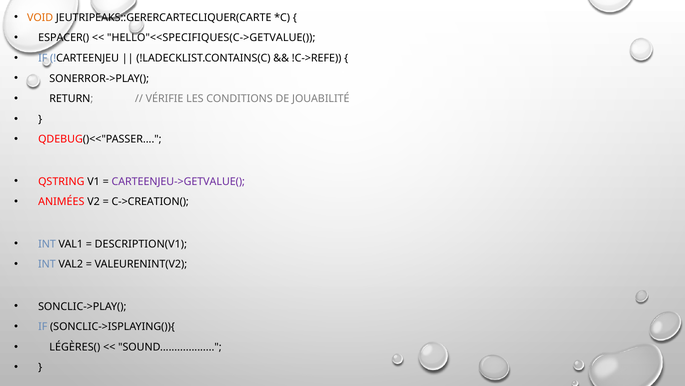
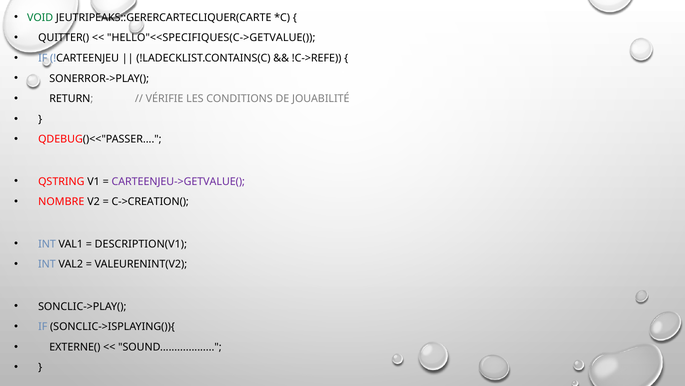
VOID colour: orange -> green (40, 18)
ESPACER(: ESPACER( -> QUITTER( (64, 38)
ANIMÉES: ANIMÉES -> NOMBRE (61, 202)
LÉGÈRES(: LÉGÈRES( -> EXTERNE( (75, 346)
